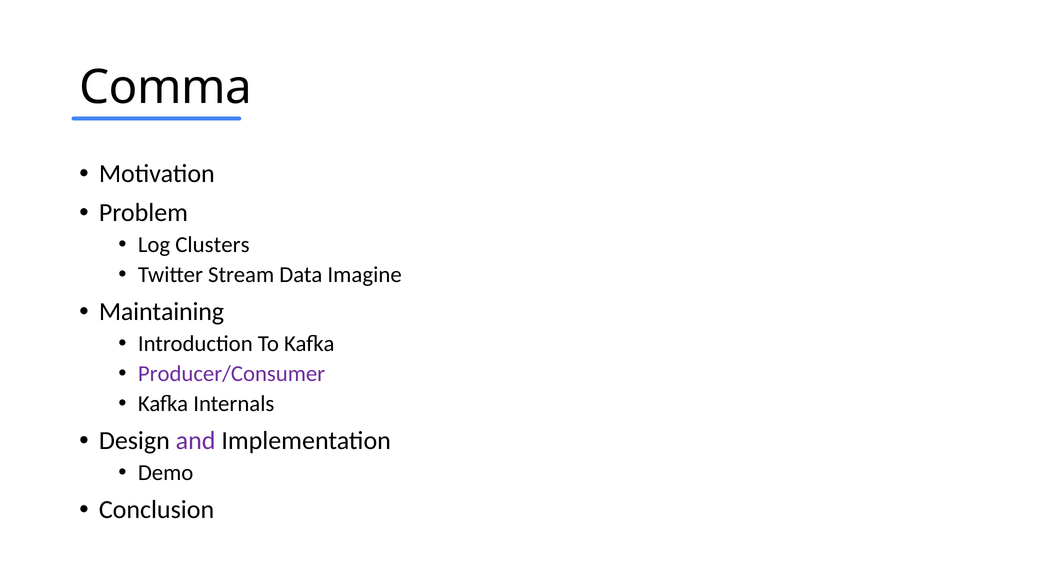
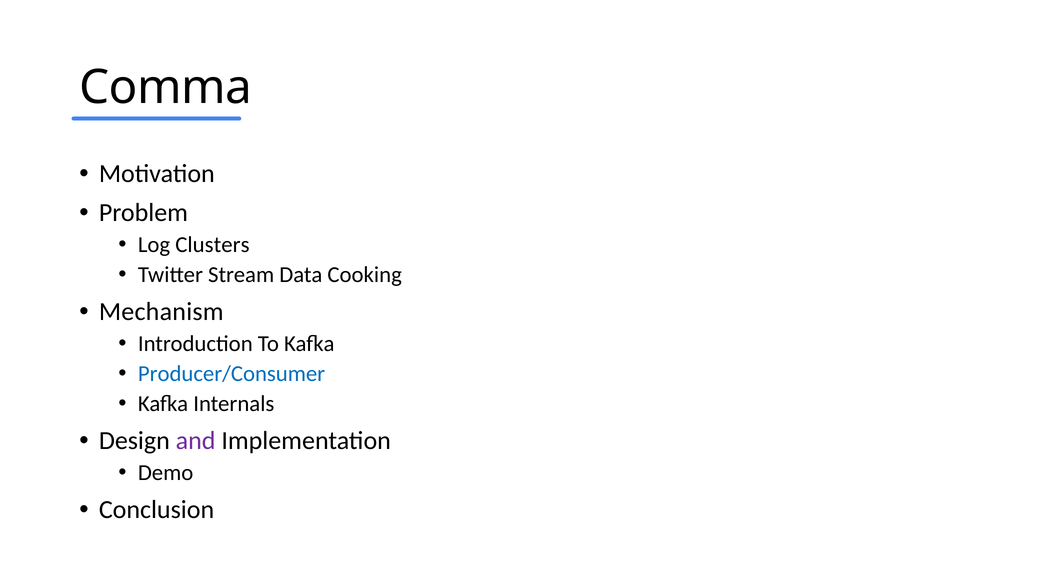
Imagine: Imagine -> Cooking (365, 274)
Maintaining: Maintaining -> Mechanism (161, 312)
Producer/Consumer colour: purple -> blue (232, 373)
